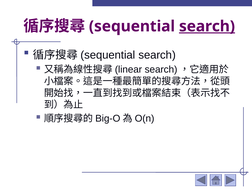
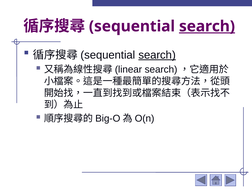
search underline: none -> present (157, 55)
